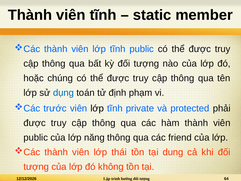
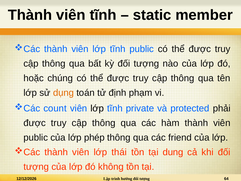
dụng colour: blue -> orange (63, 93)
trước: trước -> count (55, 108)
năng: năng -> phép (94, 137)
